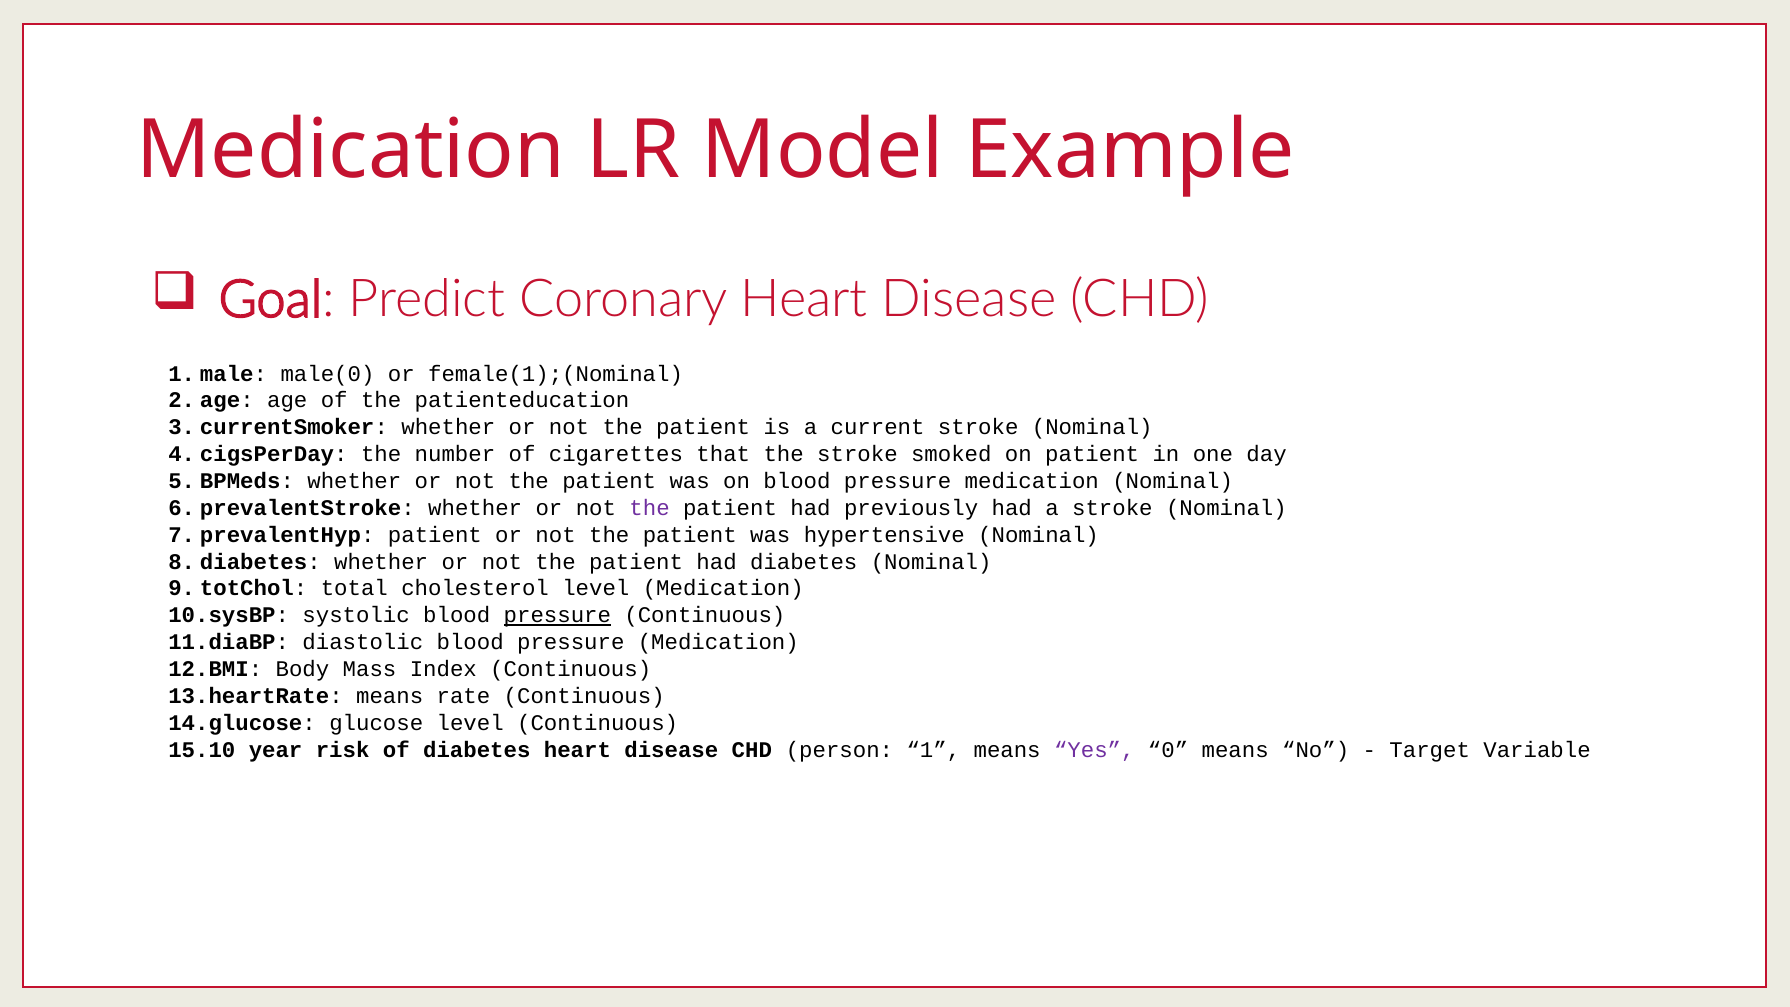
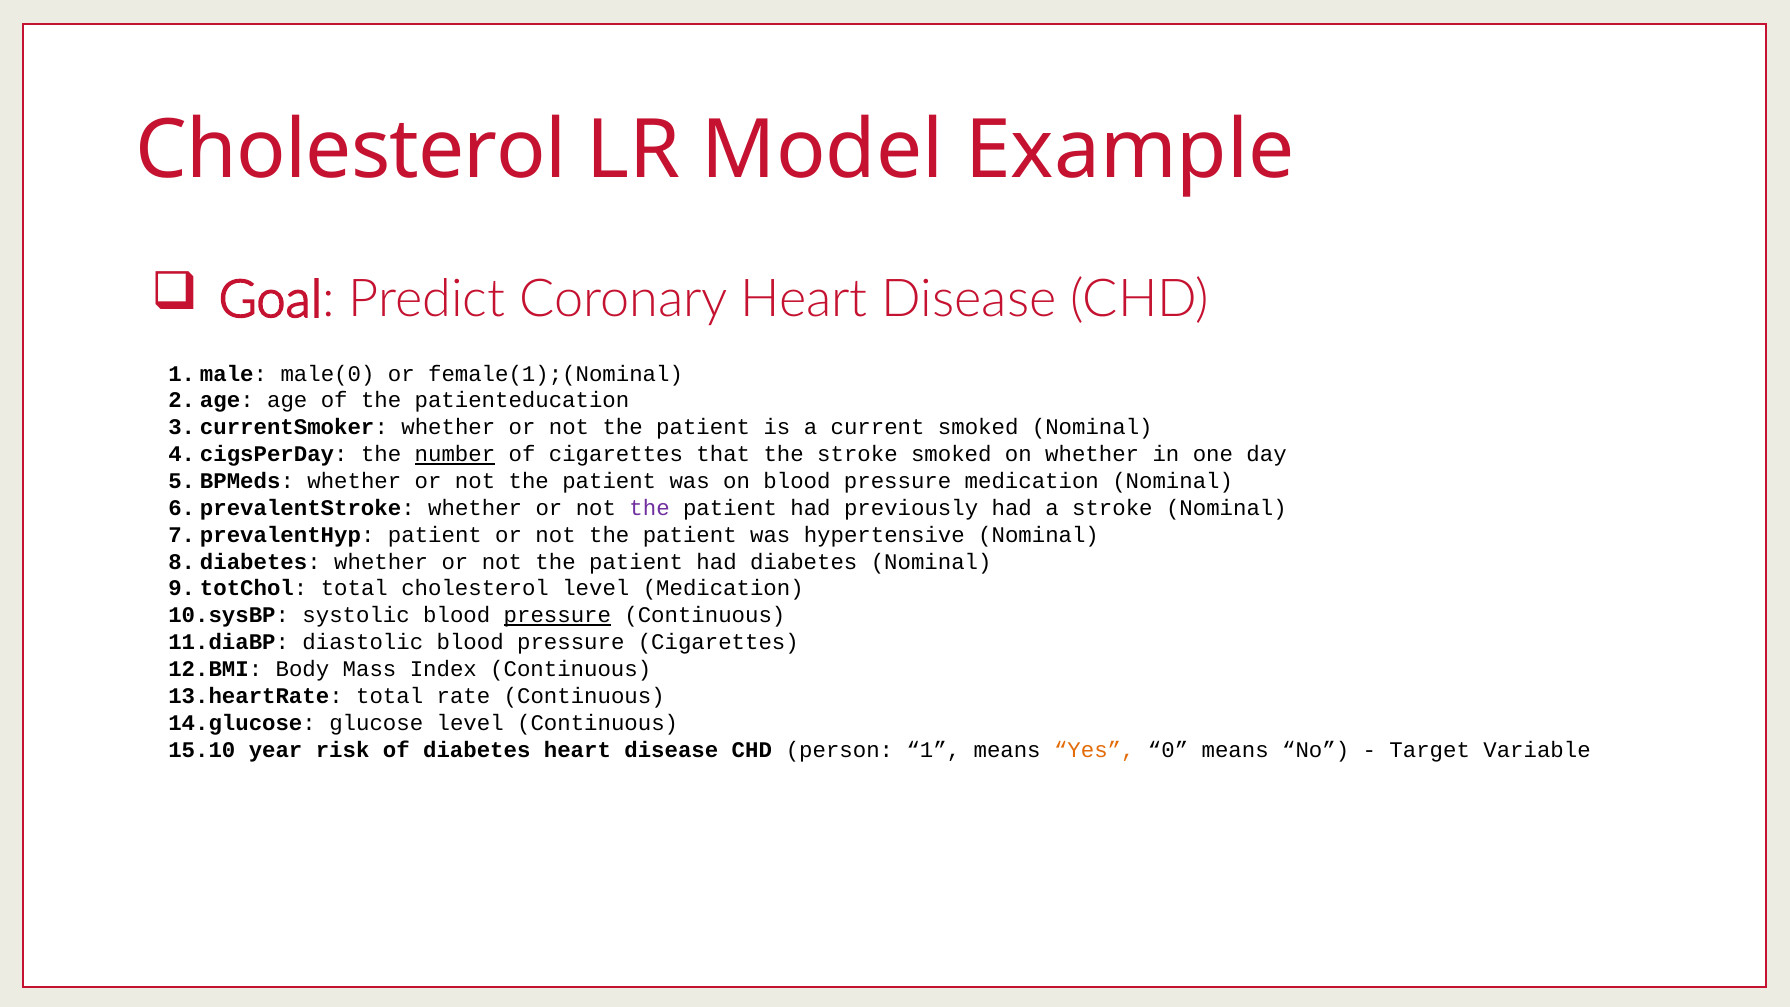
Medication: Medication -> Cholesterol (351, 150)
current stroke: stroke -> smoked (978, 427)
number underline: none -> present (455, 454)
on patient: patient -> whether (1092, 454)
diastolic blood pressure Medication: Medication -> Cigarettes (718, 642)
means: means -> total (390, 696)
Yes colour: purple -> orange (1094, 750)
